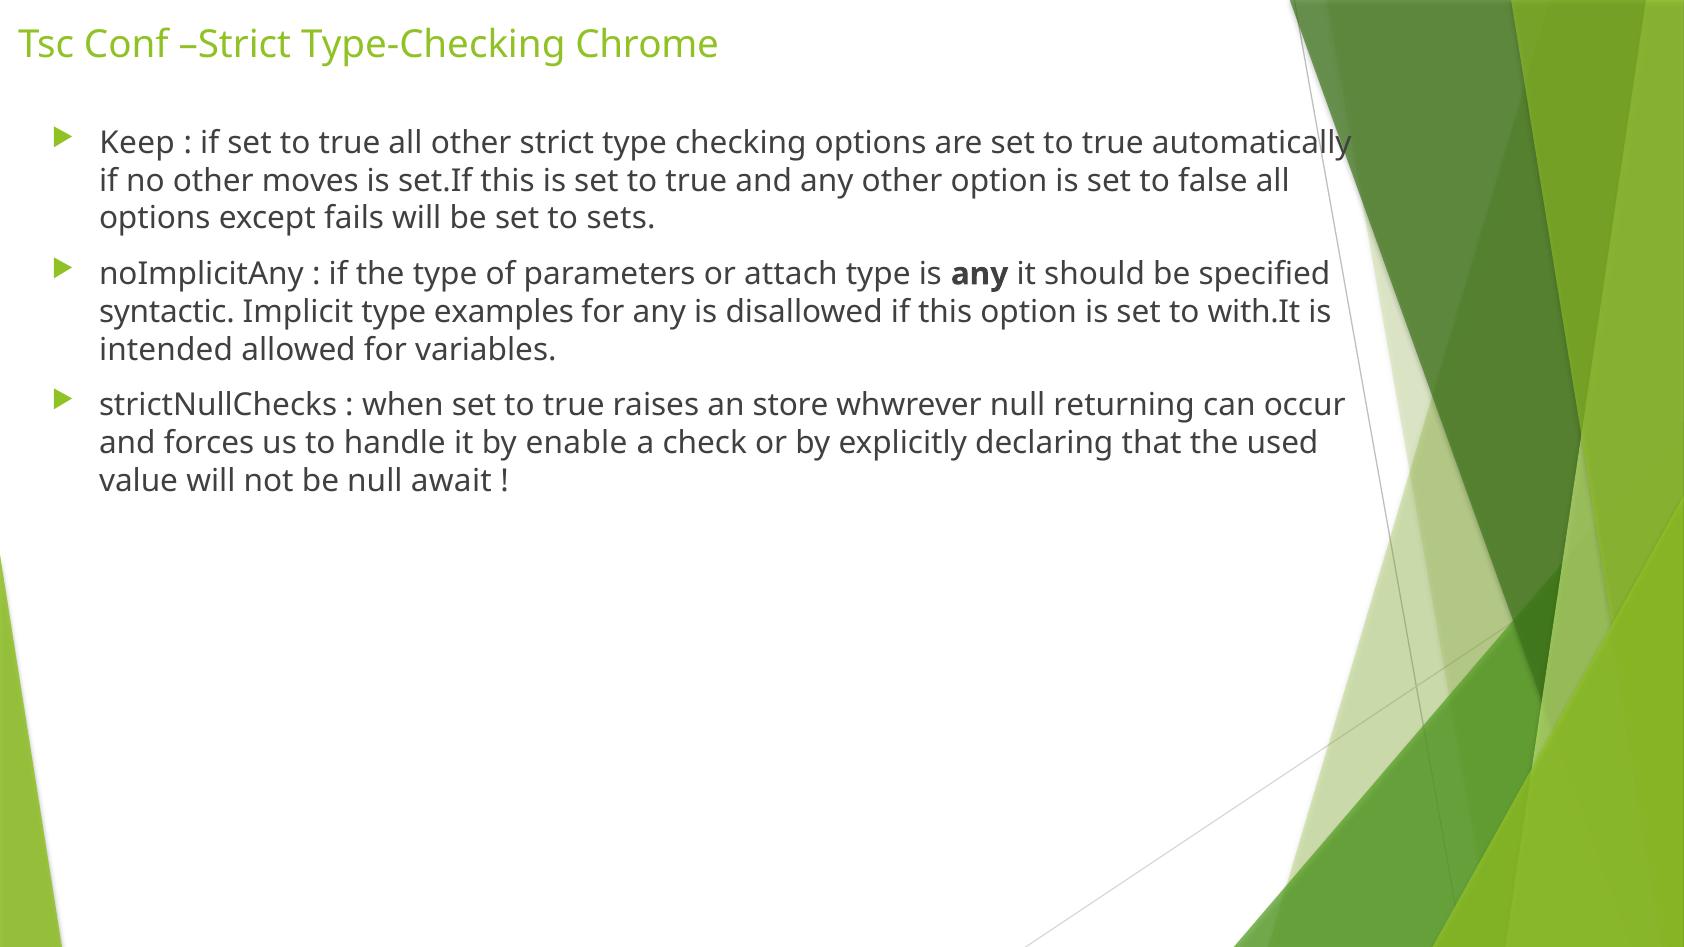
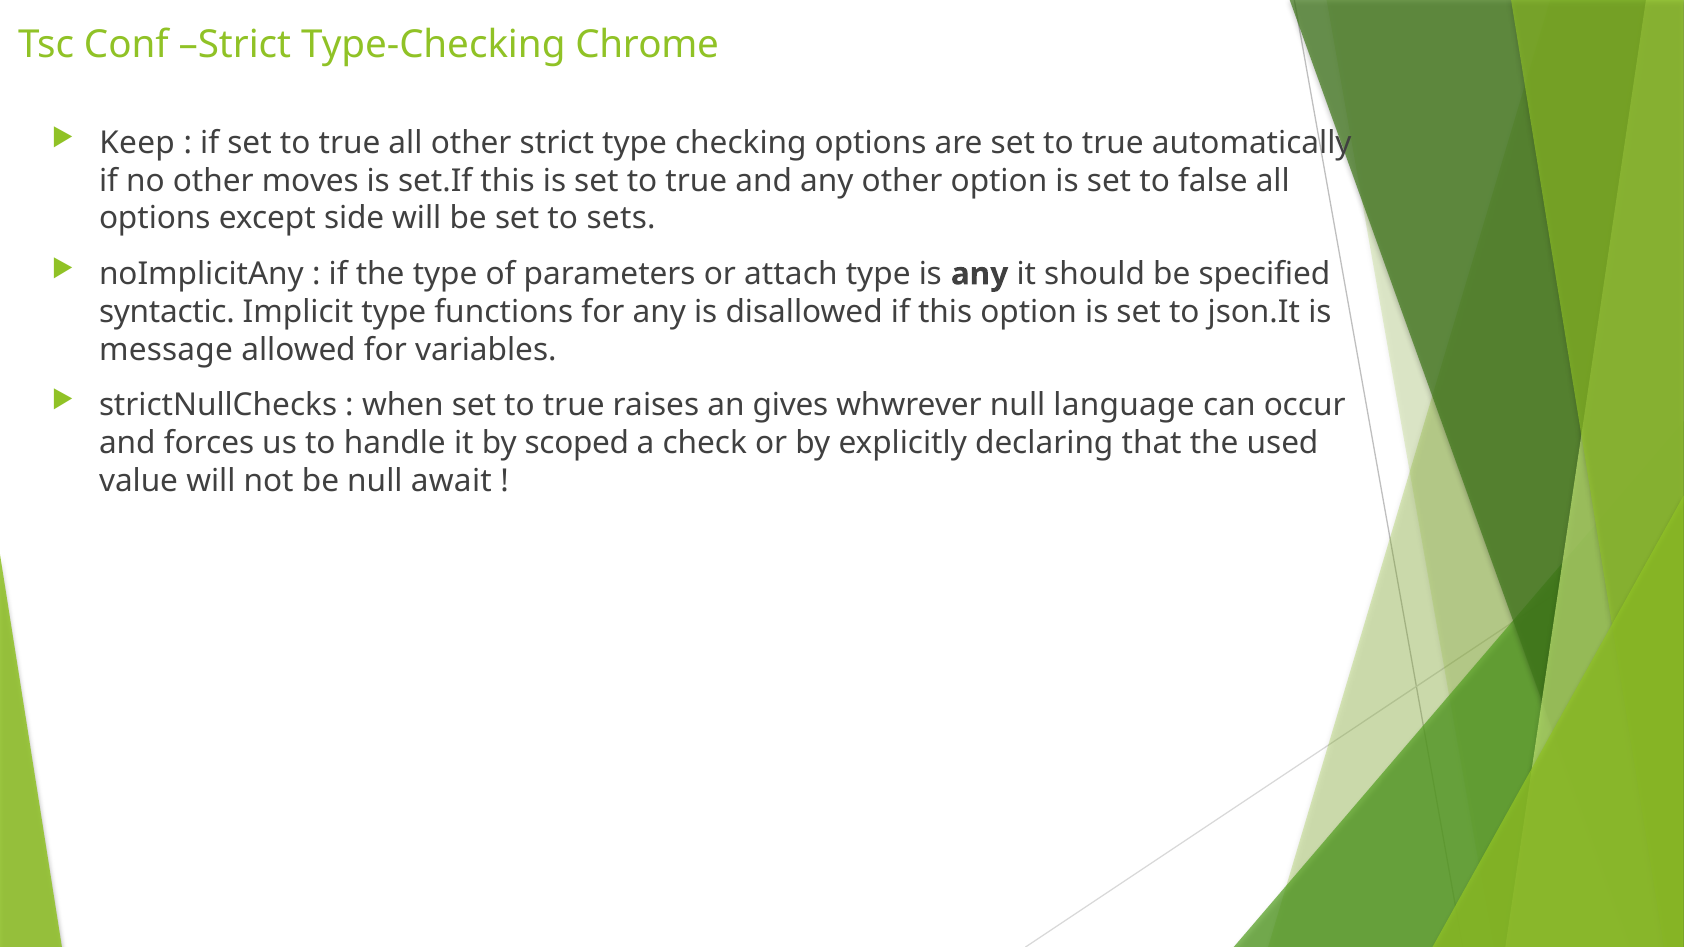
fails: fails -> side (354, 219)
examples: examples -> functions (504, 312)
with.It: with.It -> json.It (1254, 312)
intended: intended -> message (166, 350)
store: store -> gives (790, 405)
returning: returning -> language (1124, 405)
enable: enable -> scoped (577, 443)
